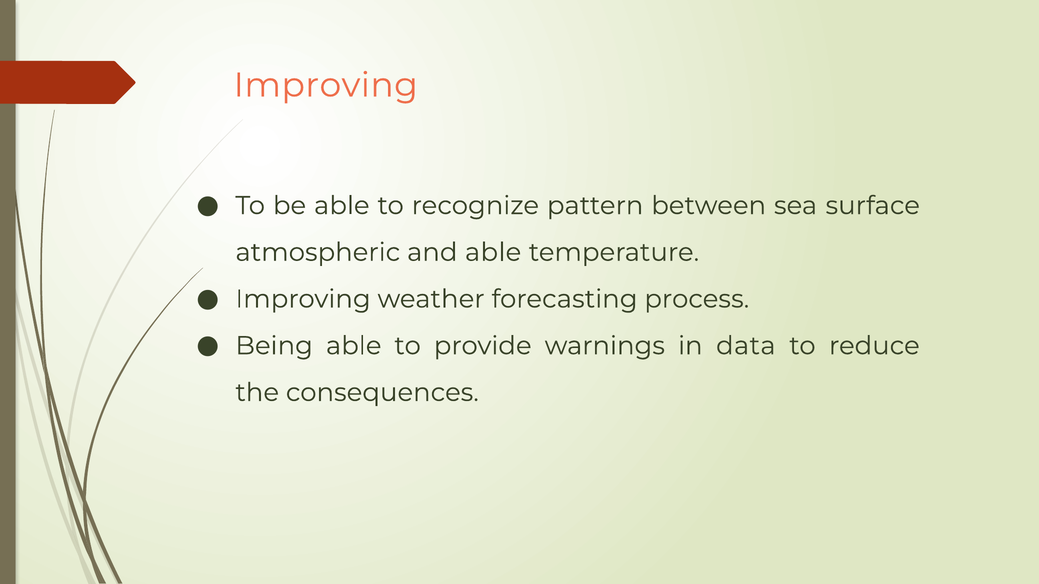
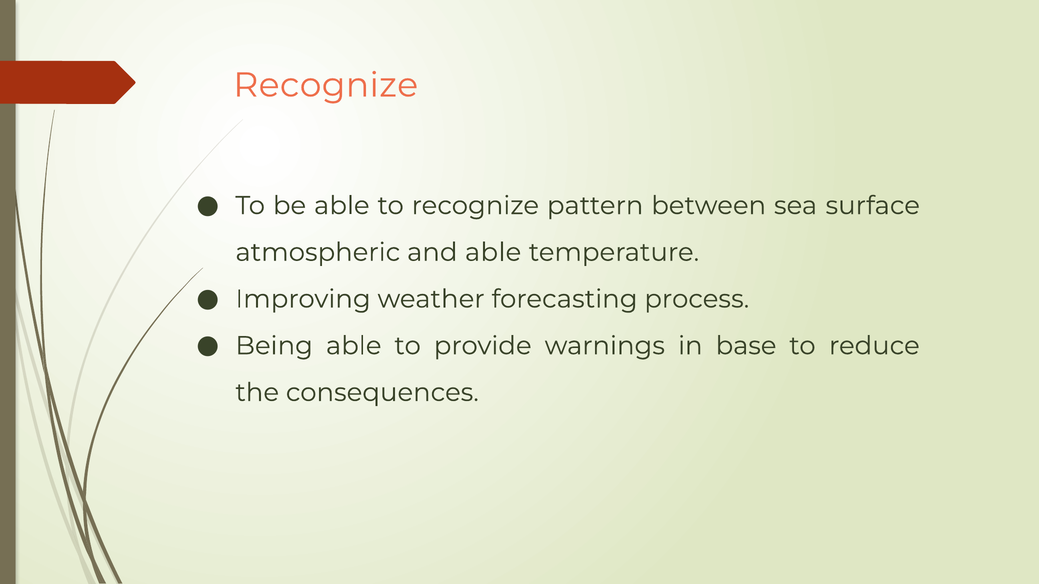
Improving: Improving -> Recognize (326, 85)
data: data -> base (746, 346)
